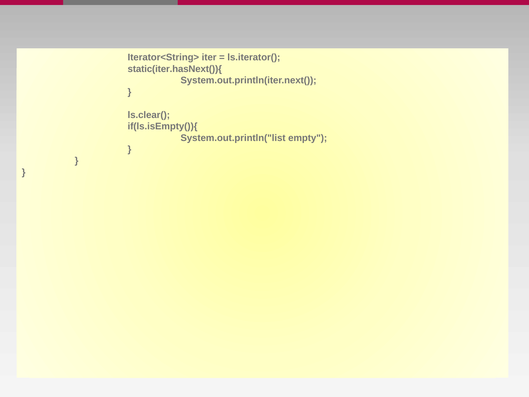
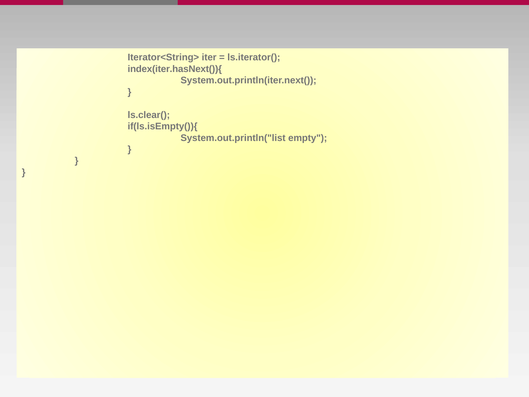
static(iter.hasNext()){: static(iter.hasNext()){ -> index(iter.hasNext()){ (175, 69)
